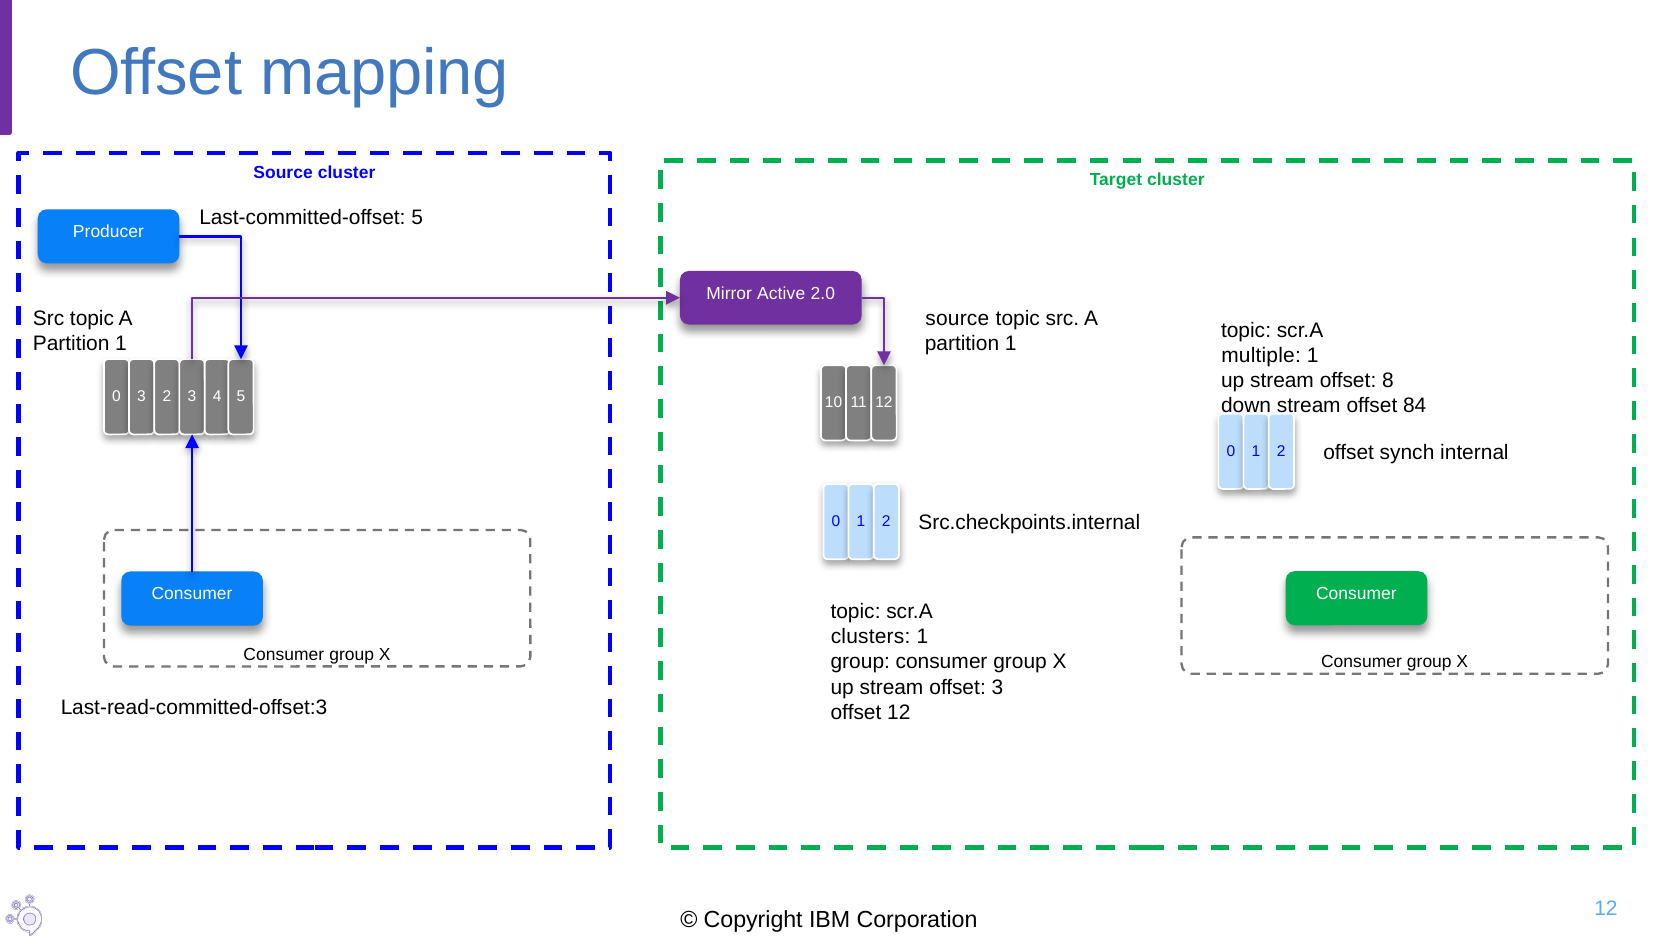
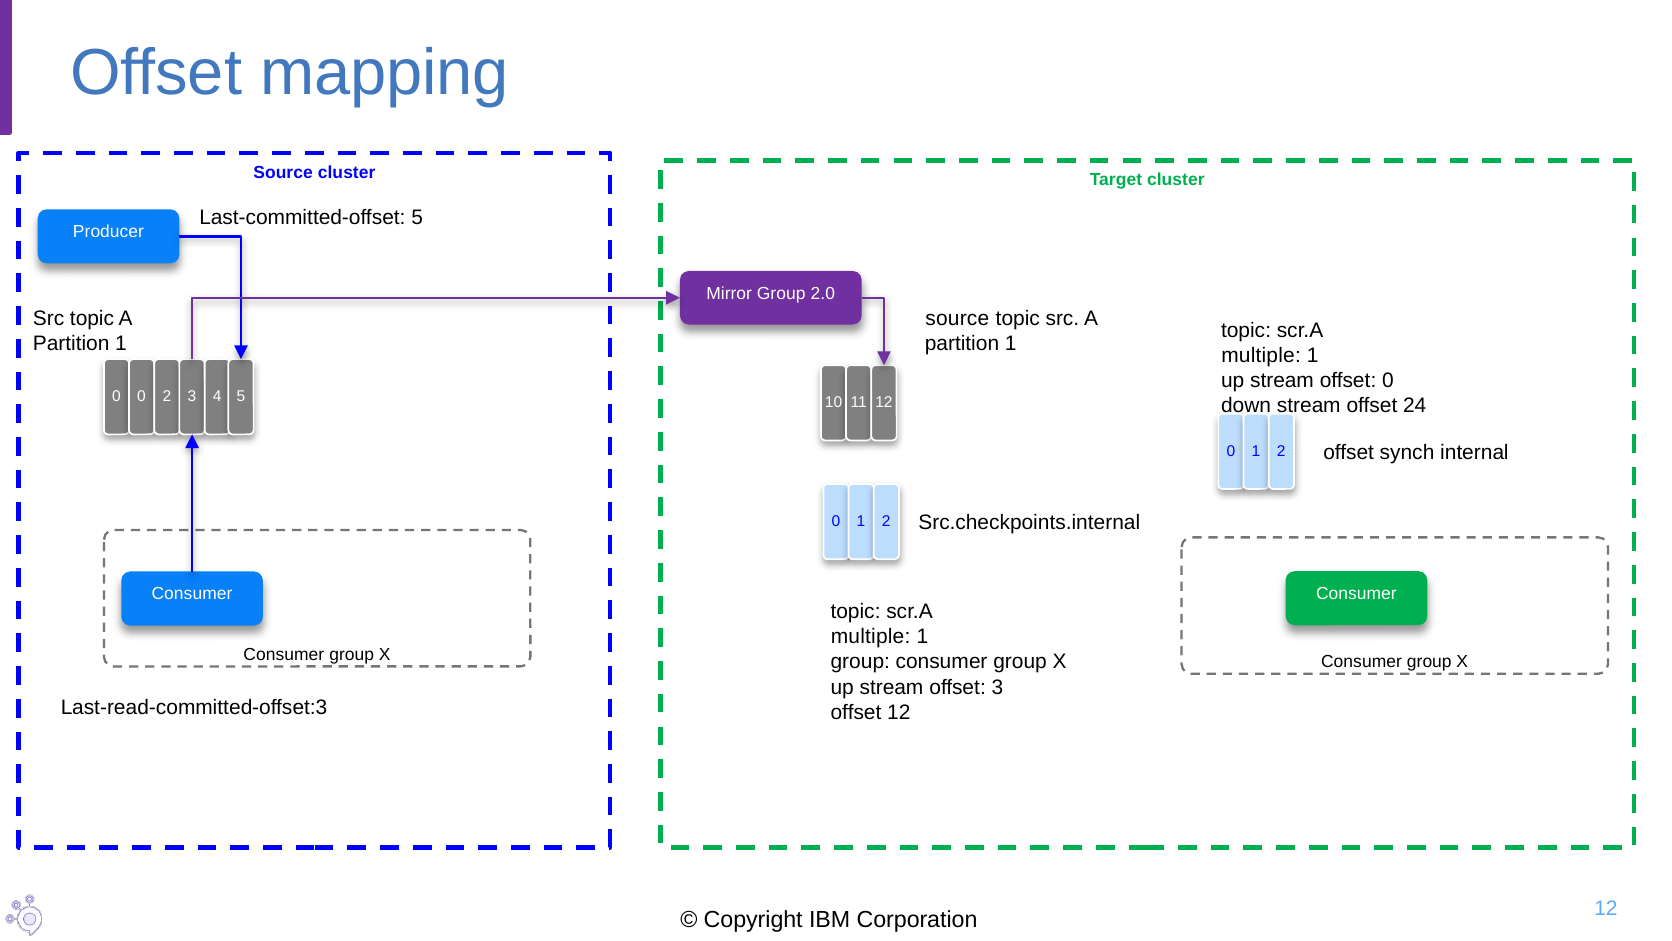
Mirror Active: Active -> Group (781, 293)
offset 8: 8 -> 0 (1388, 380)
0 3: 3 -> 0 (142, 396)
84: 84 -> 24 (1415, 405)
clusters: clusters -> multiple (871, 636)
